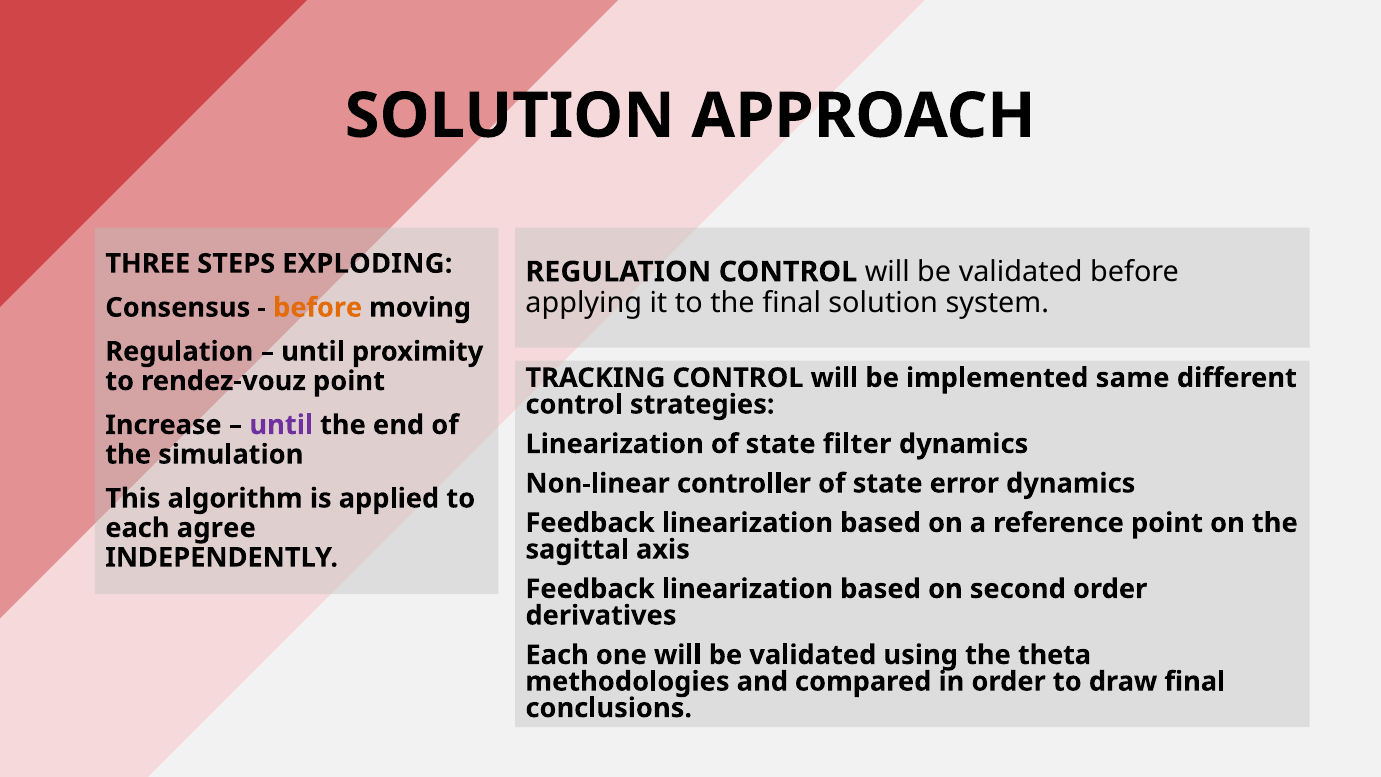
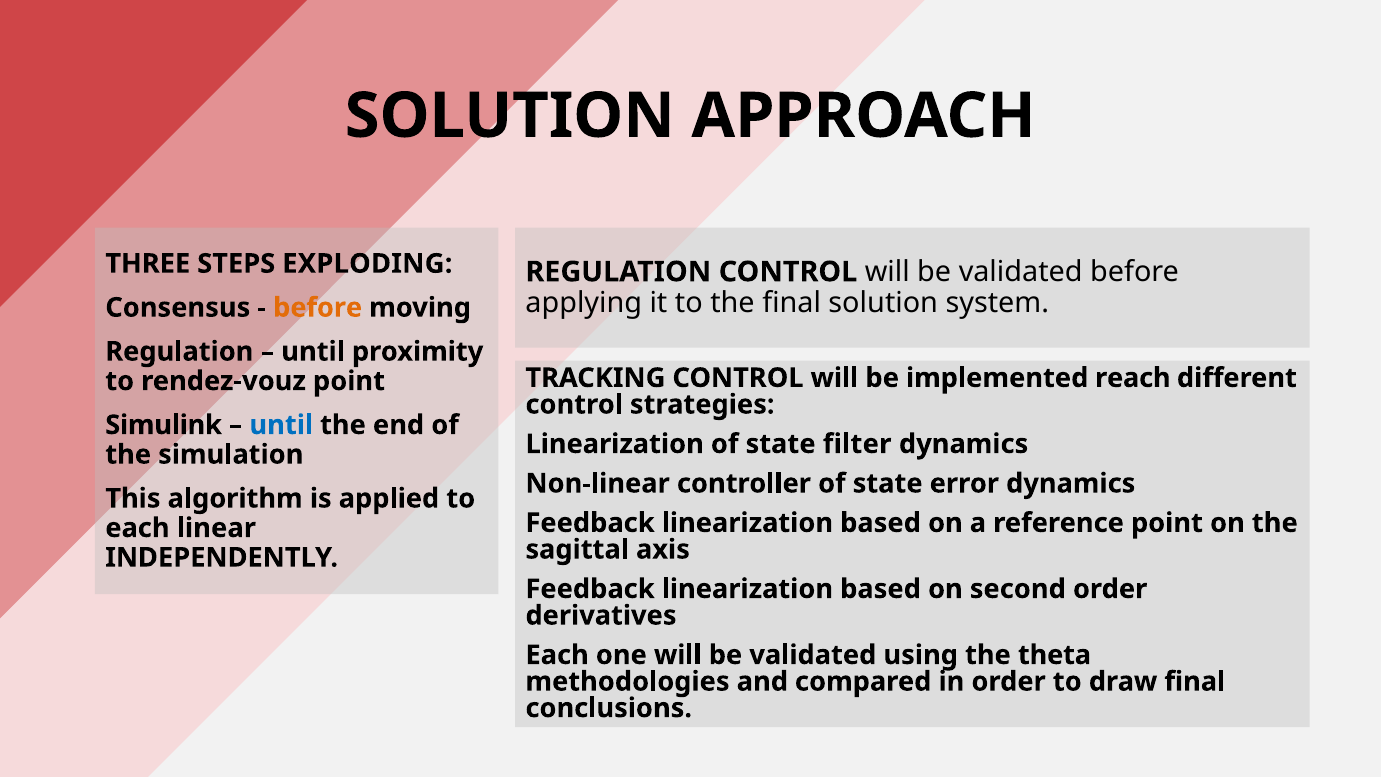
same: same -> reach (1133, 378)
Increase: Increase -> Simulink (164, 425)
until colour: purple -> blue (281, 425)
agree: agree -> linear (216, 528)
